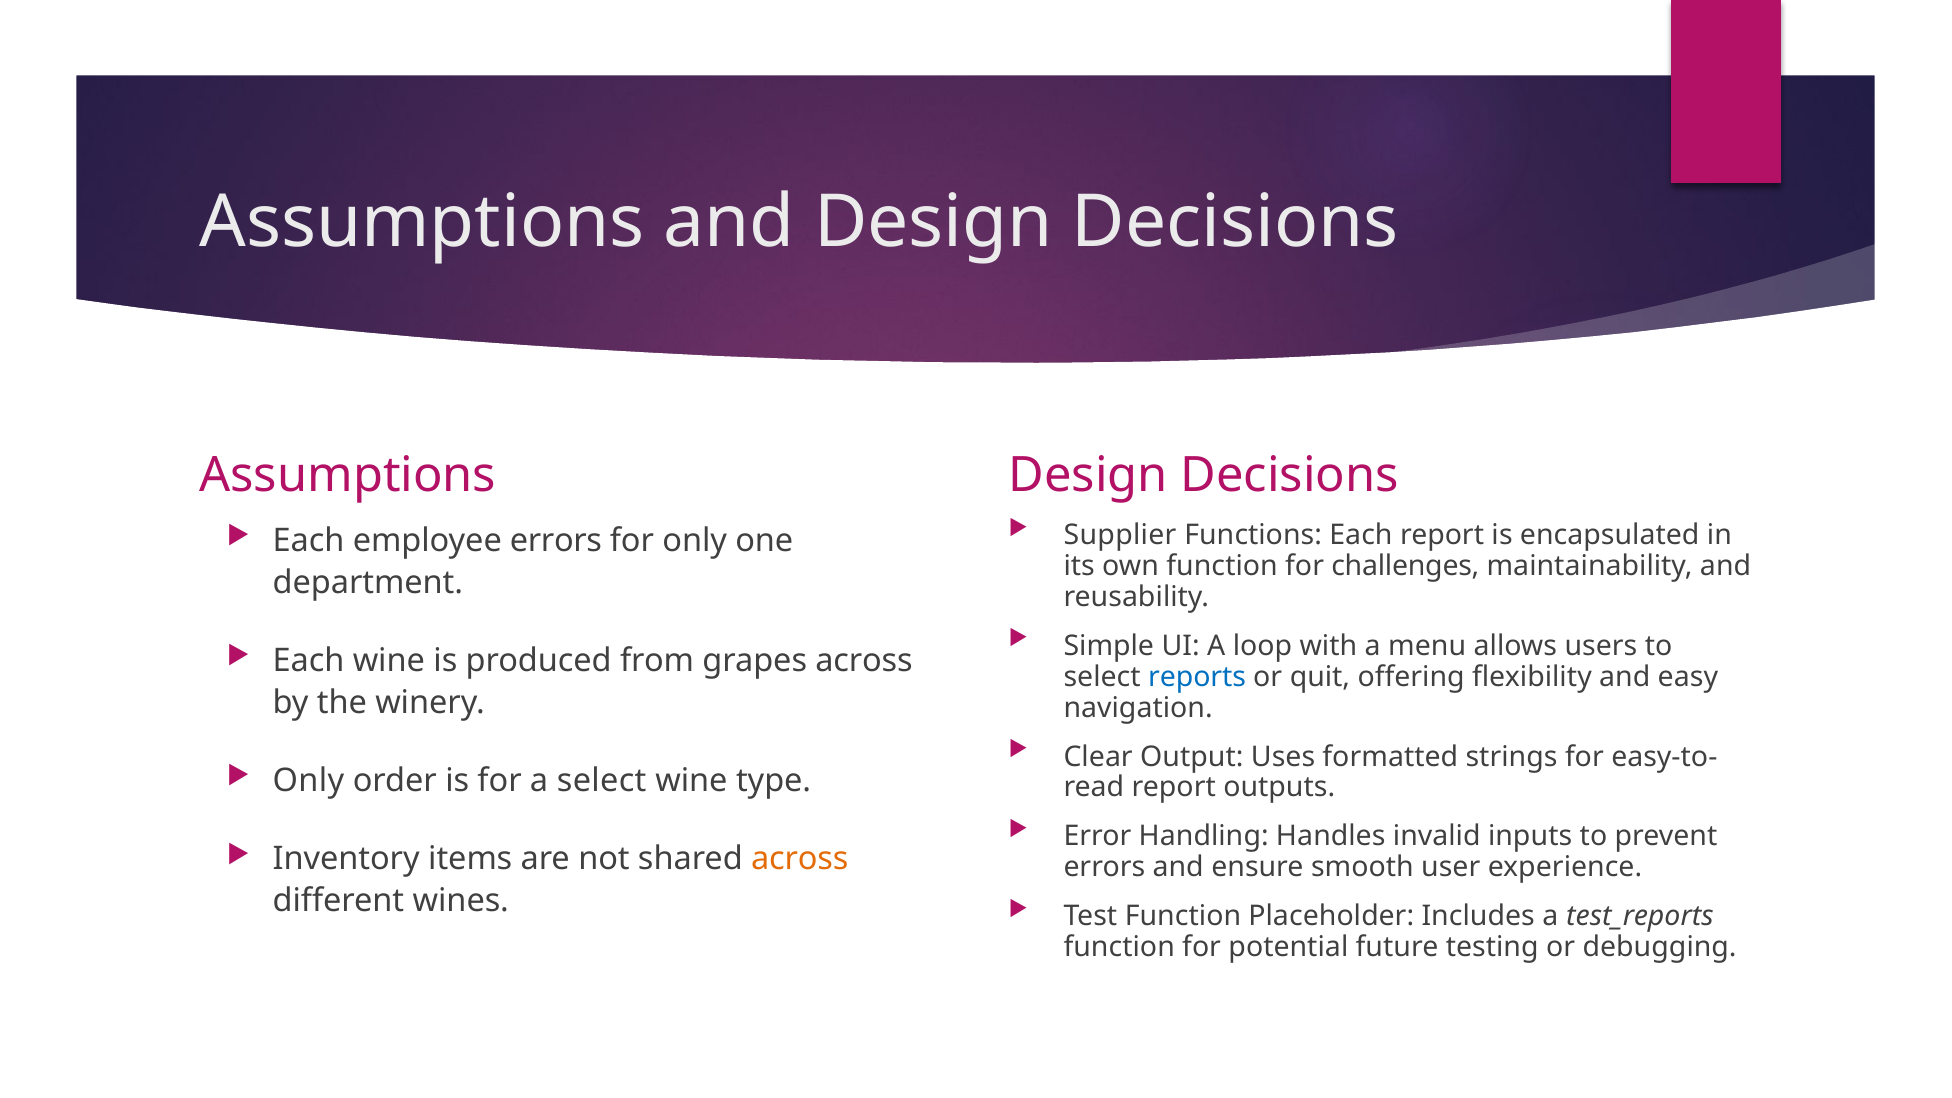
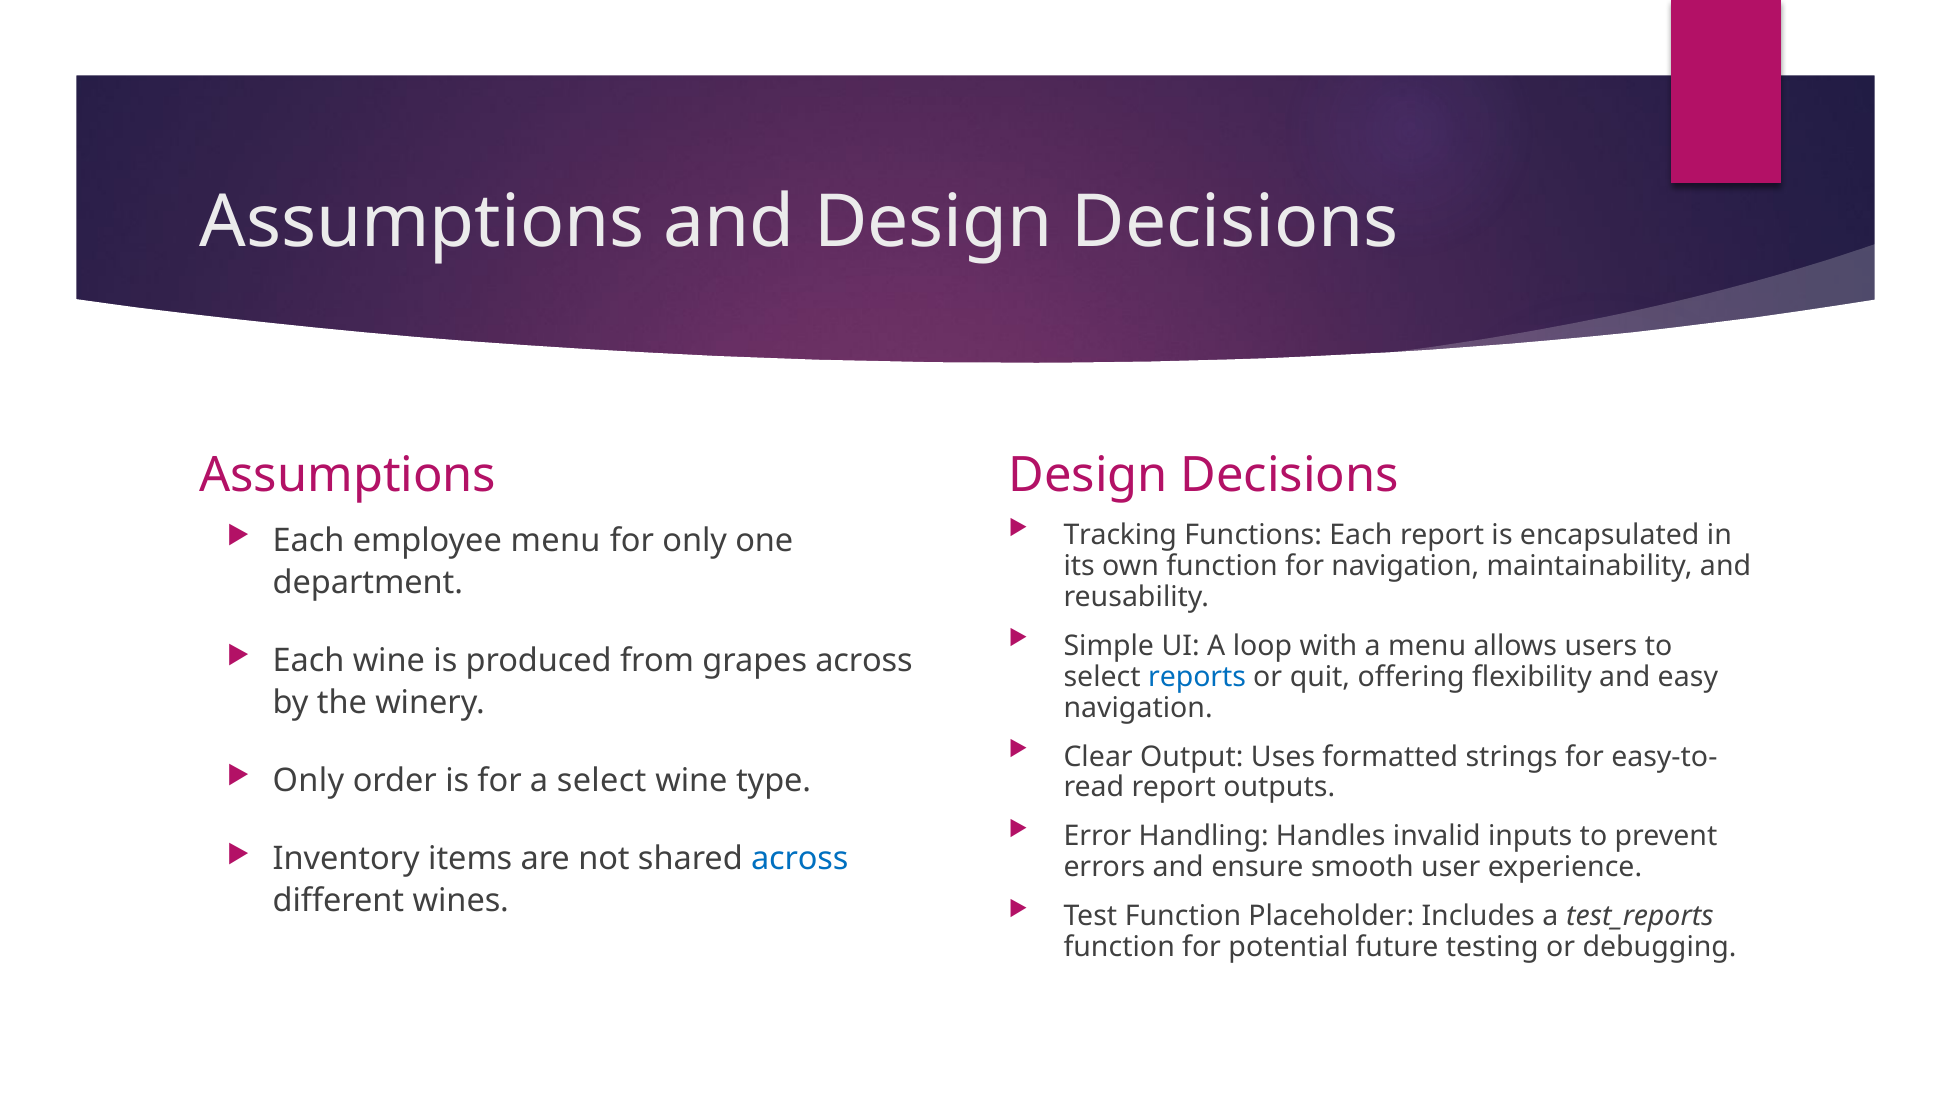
Supplier: Supplier -> Tracking (1120, 536)
employee errors: errors -> menu (556, 541)
for challenges: challenges -> navigation (1405, 566)
across colour: orange -> blue (800, 859)
